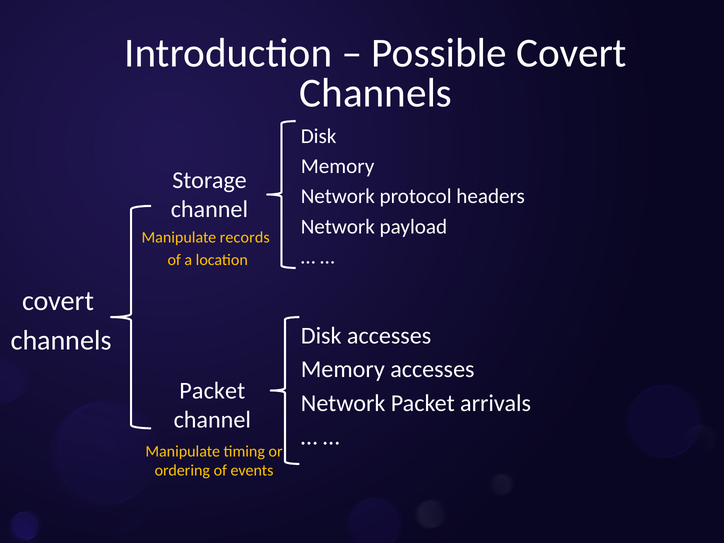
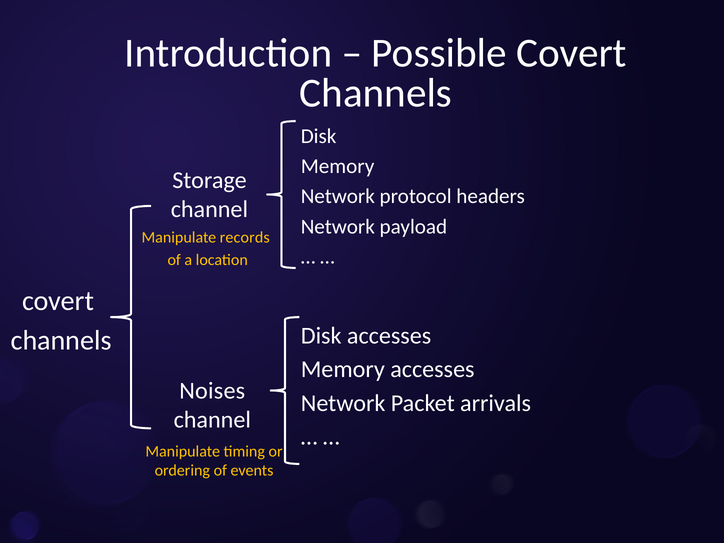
Packet: Packet -> Noises (212, 391)
